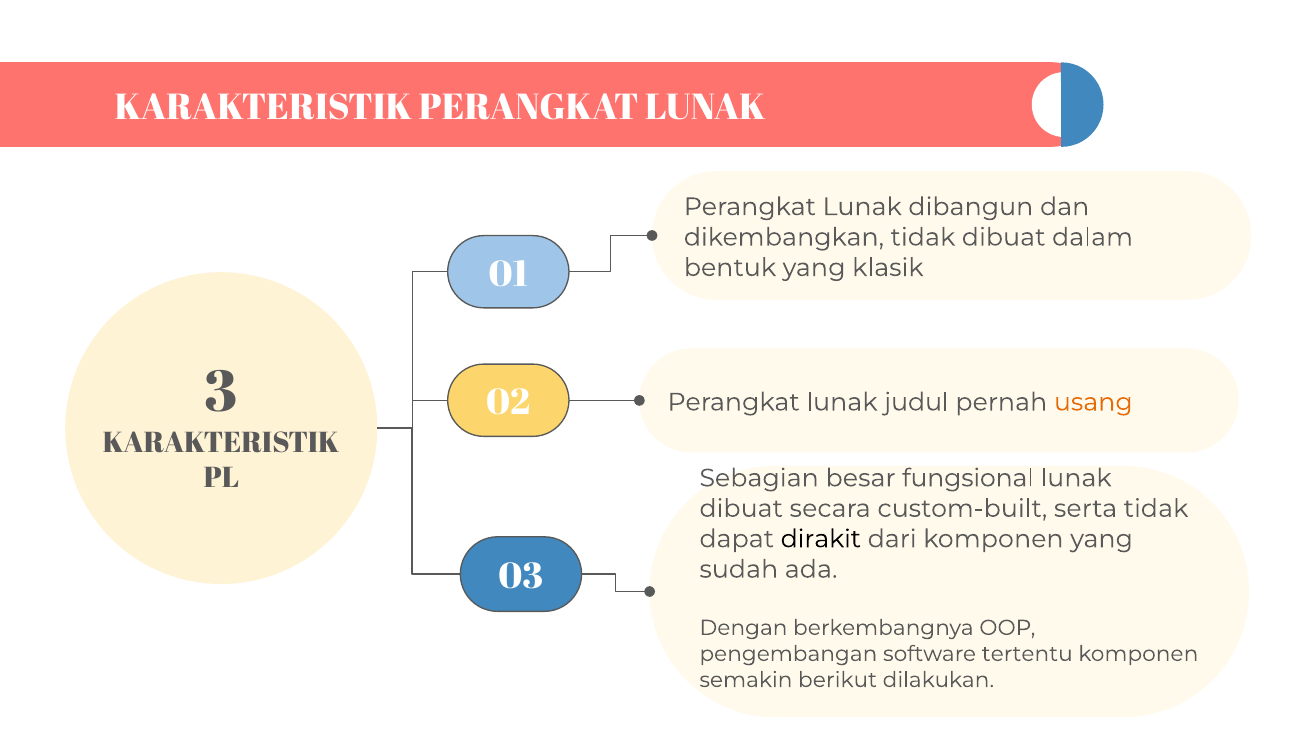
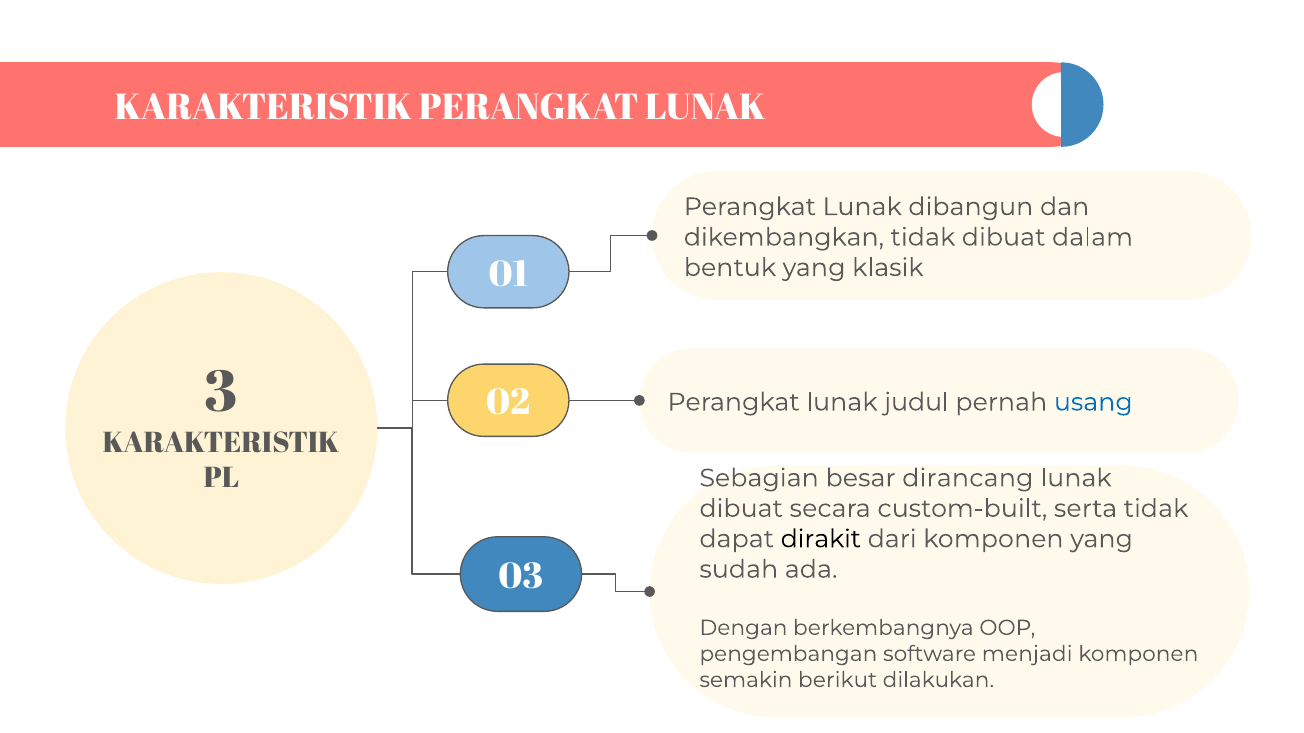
usang colour: orange -> blue (1093, 402)
fungsional: fungsional -> dirancang (968, 478)
tertentu: tertentu -> menjadi (1027, 654)
